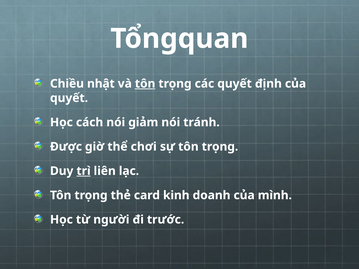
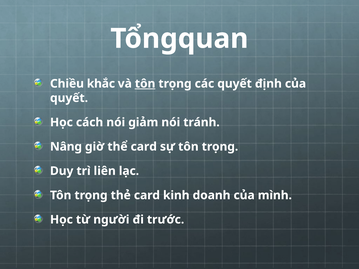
nhật: nhật -> khắc (101, 84)
Được: Được -> Nâng (66, 147)
thể chơi: chơi -> card (144, 147)
trì underline: present -> none (84, 171)
